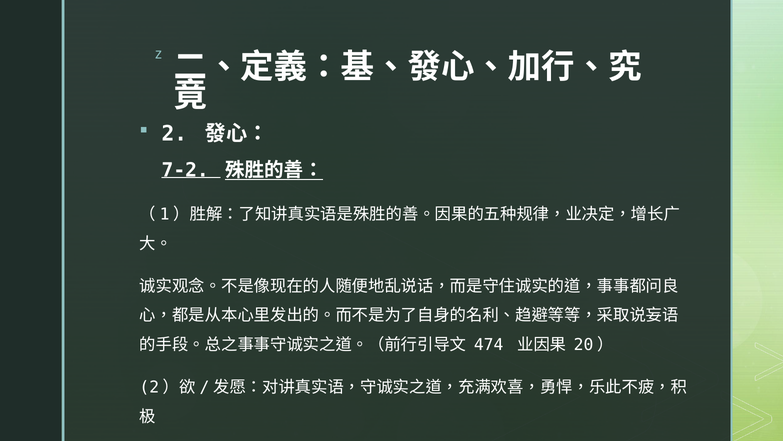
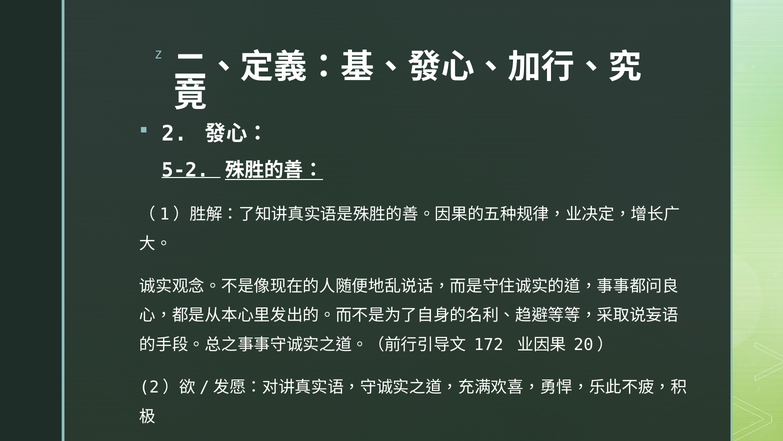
7-2: 7-2 -> 5-2 (185, 170)
474: 474 -> 172 (489, 345)
